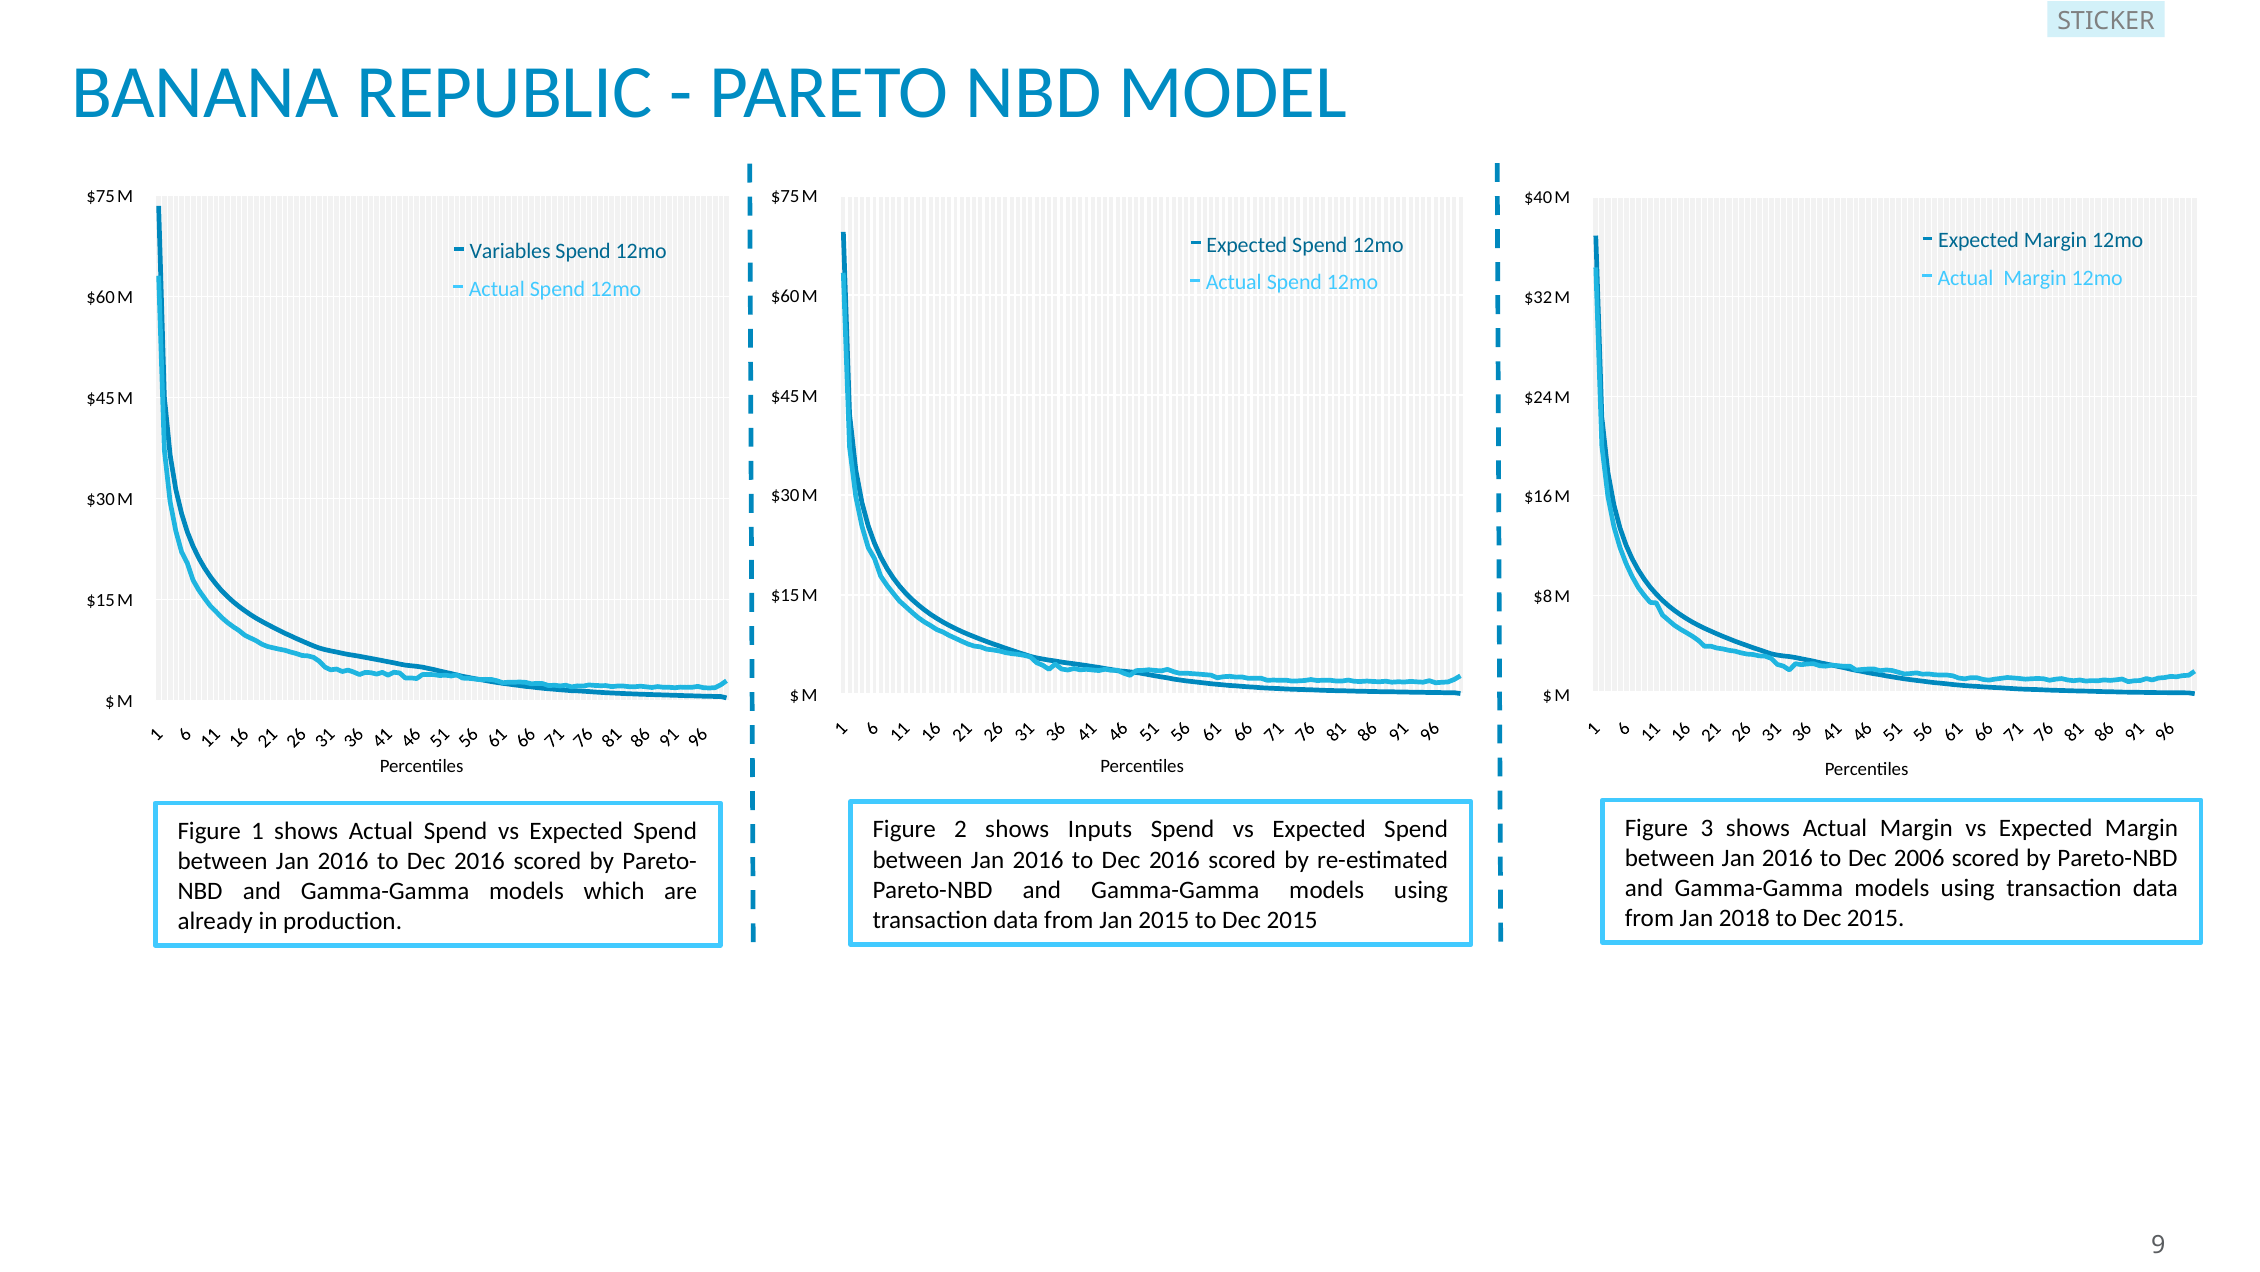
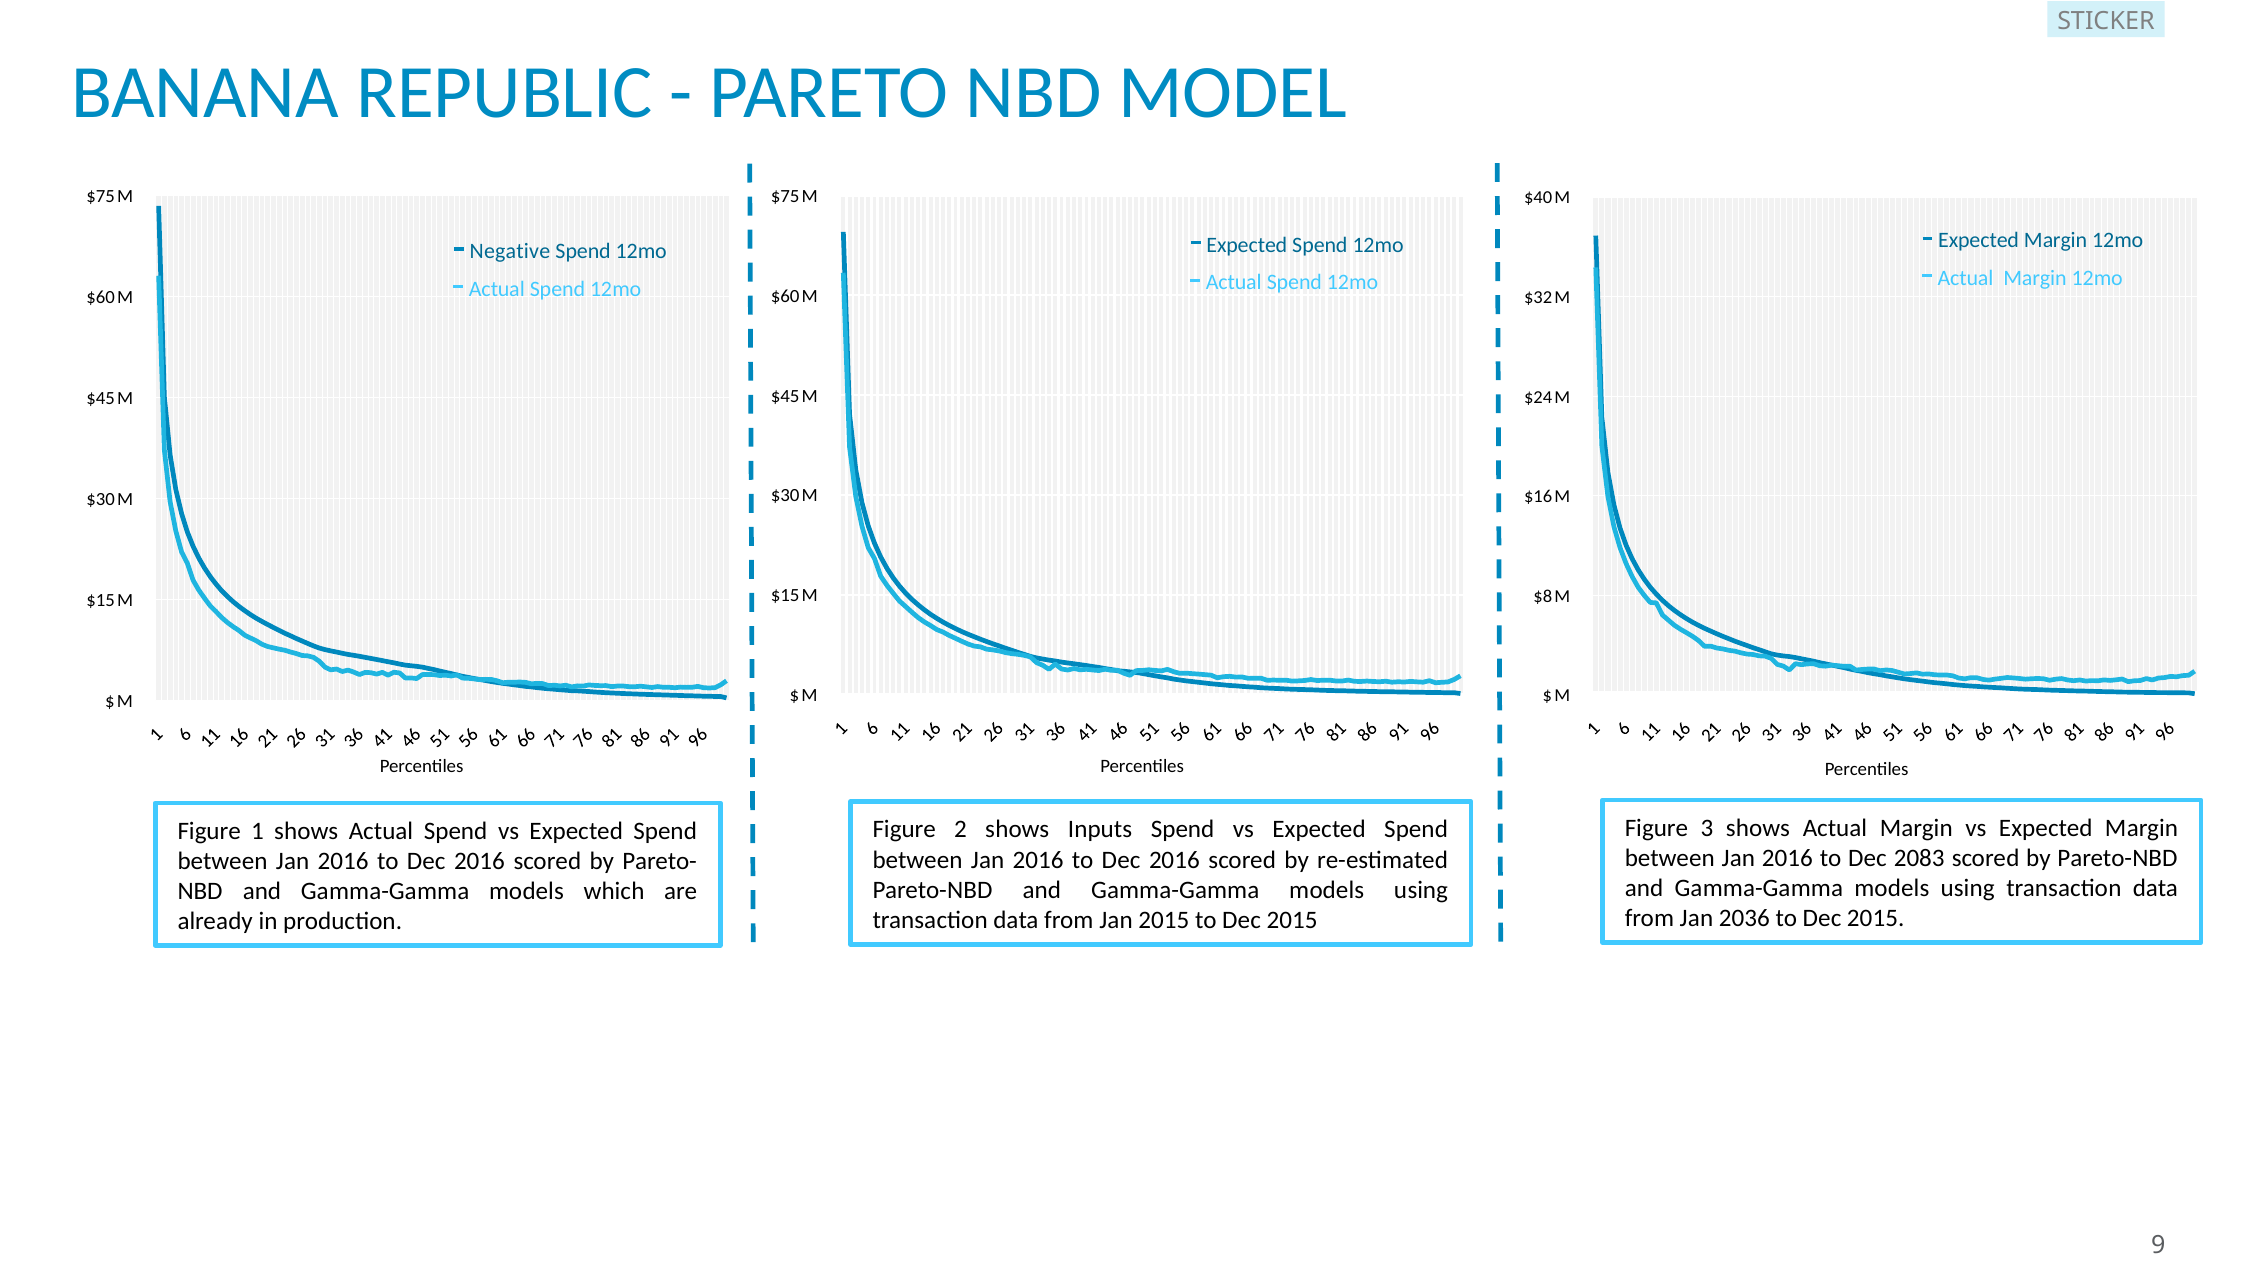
Variables: Variables -> Negative (510, 251)
2006: 2006 -> 2083 (1919, 858)
2018: 2018 -> 2036 (1744, 918)
